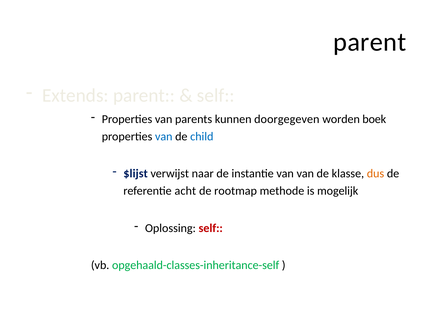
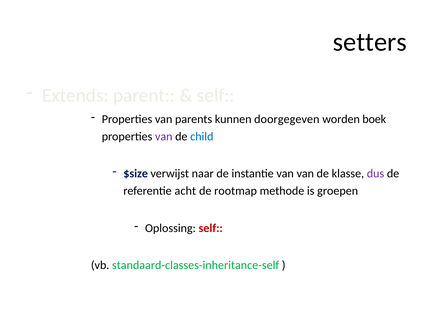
parent: parent -> setters (370, 42)
van colour: blue -> purple (164, 136)
$lijst: $lijst -> $size (136, 173)
dus colour: orange -> purple (376, 173)
mogelijk: mogelijk -> groepen (338, 191)
opgehaald-classes-inheritance-self: opgehaald-classes-inheritance-self -> standaard-classes-inheritance-self (196, 265)
